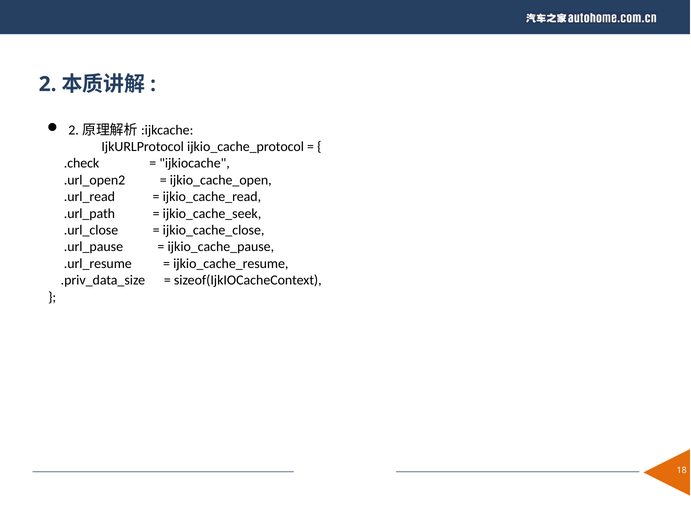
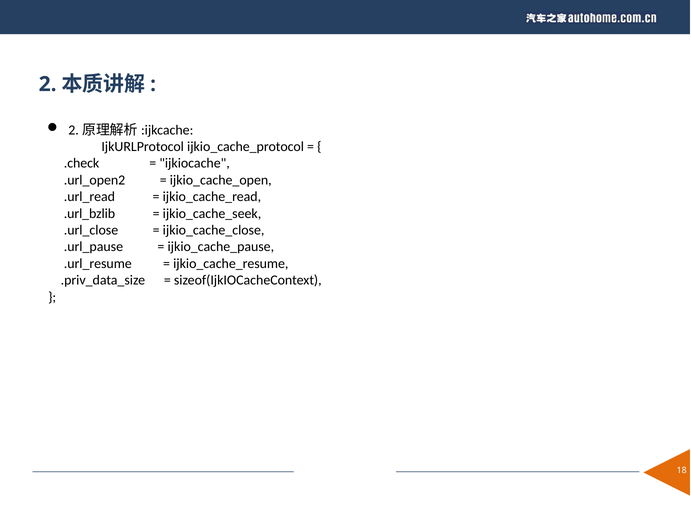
.url_path: .url_path -> .url_bzlib (89, 214)
